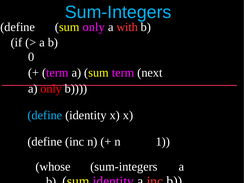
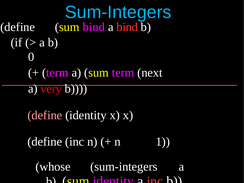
sum only: only -> bind (94, 27)
a with: with -> bind (127, 27)
a only: only -> very (51, 89)
define colour: light blue -> pink (45, 115)
